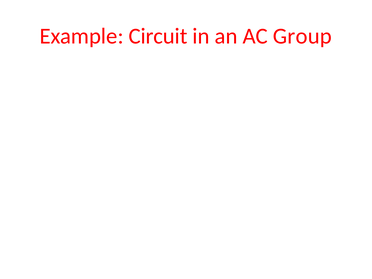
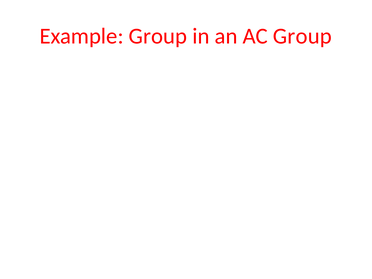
Example Circuit: Circuit -> Group (158, 36)
